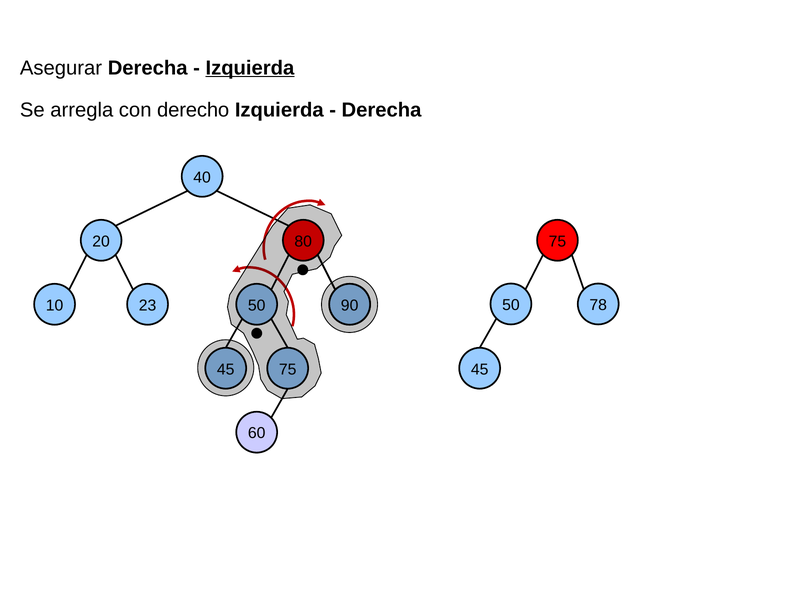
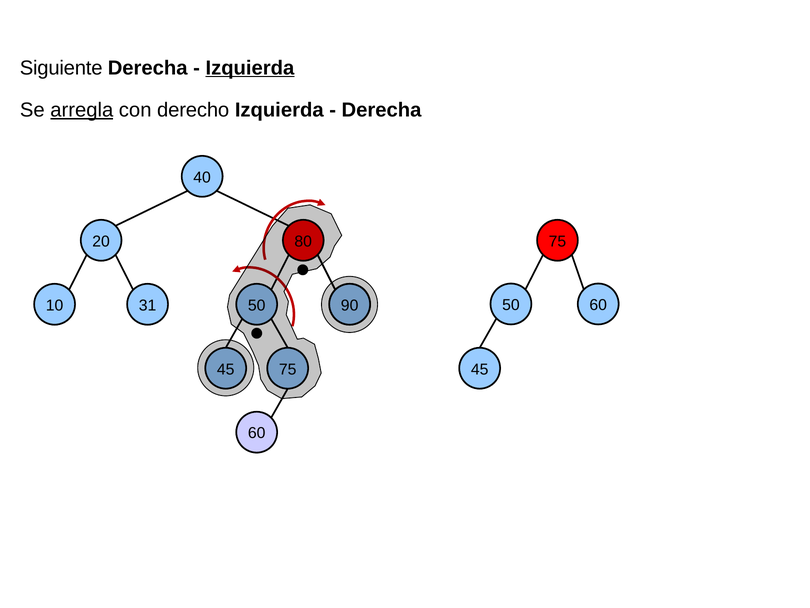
Asegurar: Asegurar -> Siguiente (61, 68)
arregla underline: none -> present (82, 110)
50 78: 78 -> 60 (598, 305)
23: 23 -> 31 (148, 305)
